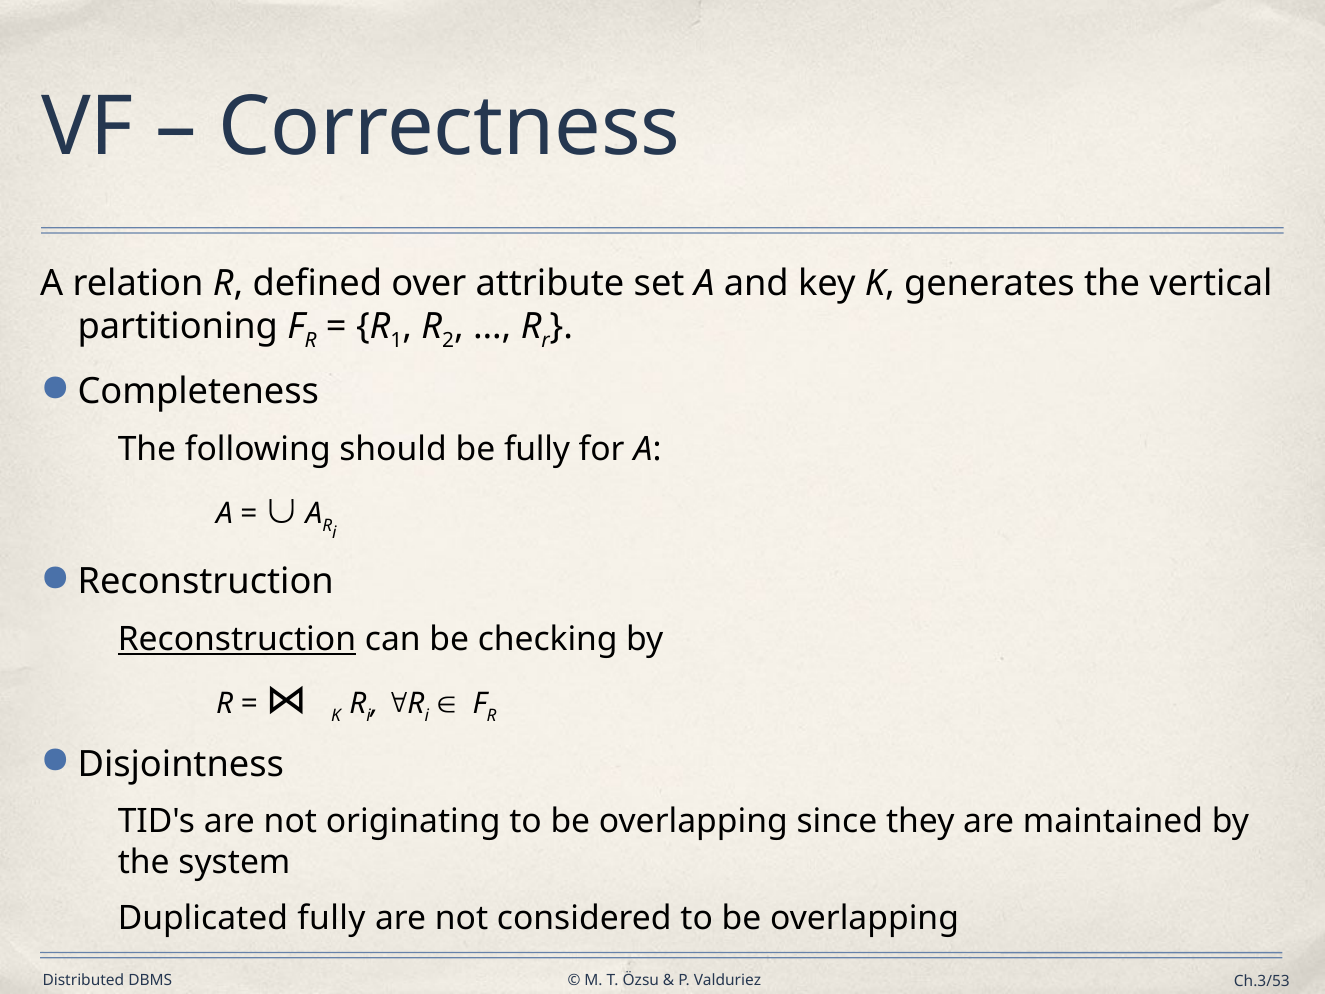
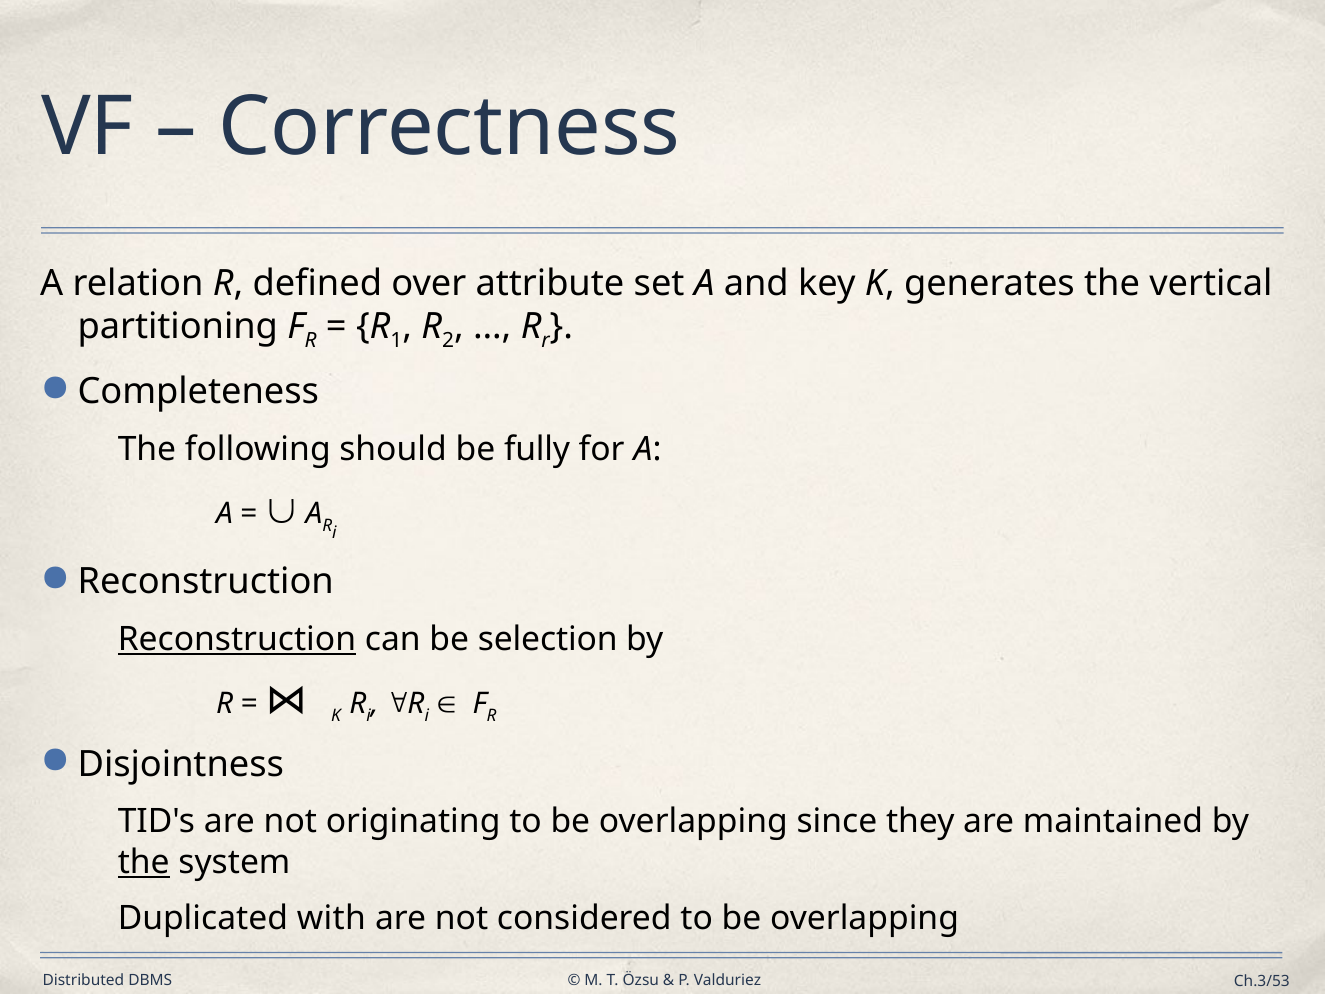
checking: checking -> selection (548, 639)
the underline: none -> present (144, 862)
Duplicated fully: fully -> with (331, 918)
